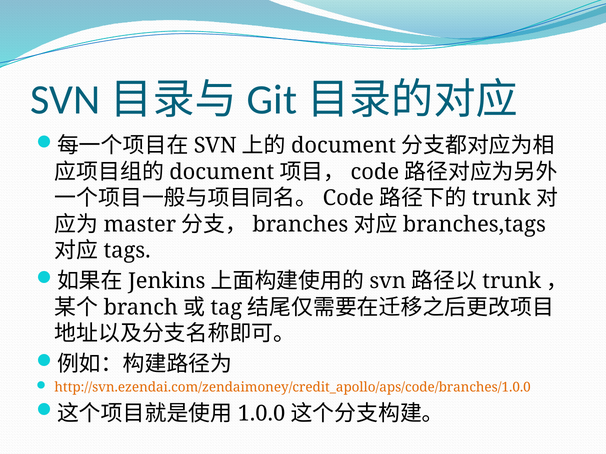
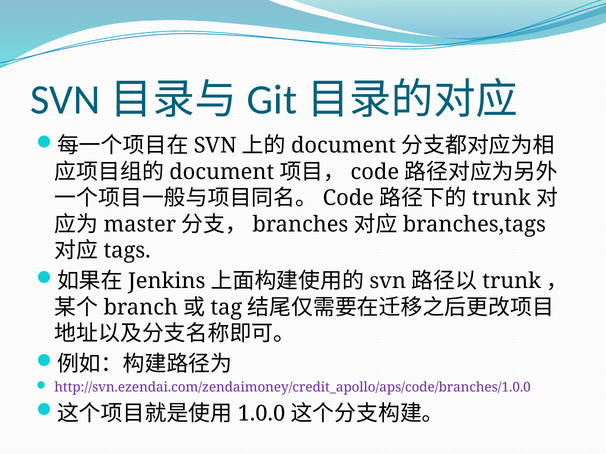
http://svn.ezendai.com/zendaimoney/credit_apollo/aps/code/branches/1.0.0 colour: orange -> purple (293, 388)
